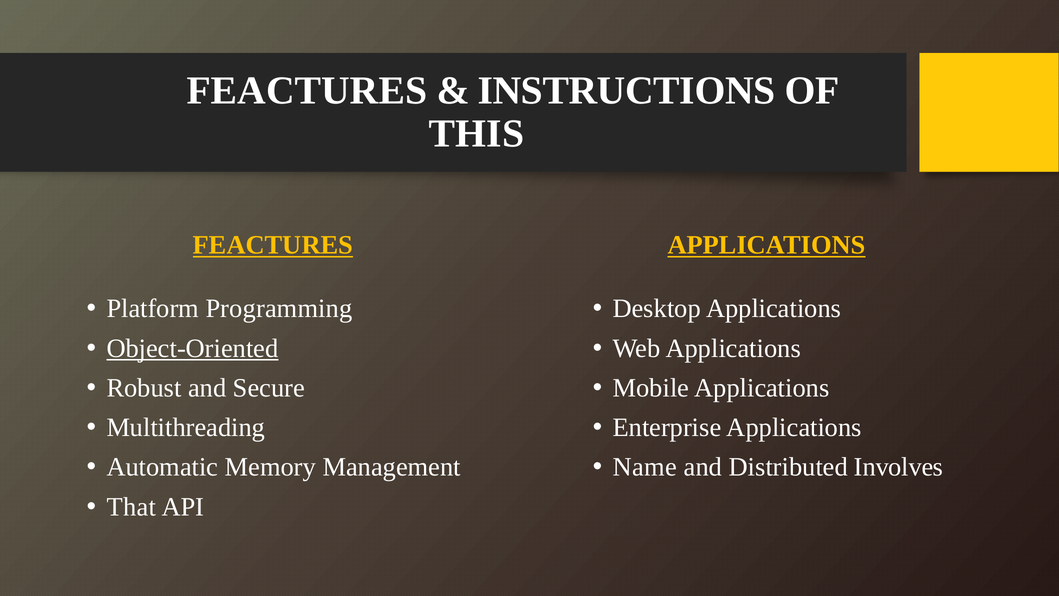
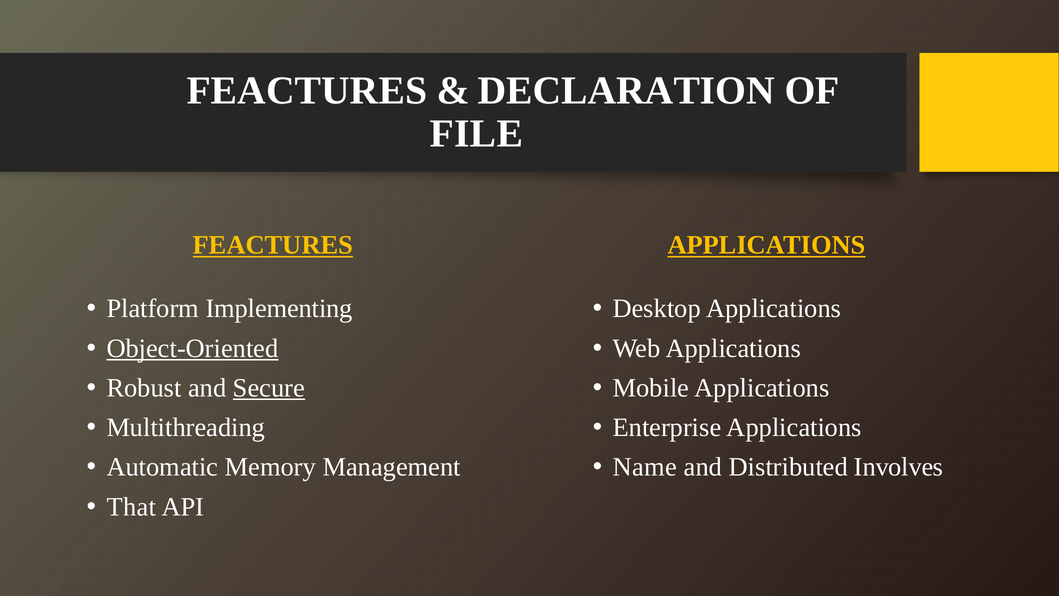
INSTRUCTIONS: INSTRUCTIONS -> DECLARATION (626, 91)
THIS: THIS -> FILE (476, 134)
Programming: Programming -> Implementing (279, 309)
Secure underline: none -> present (269, 388)
